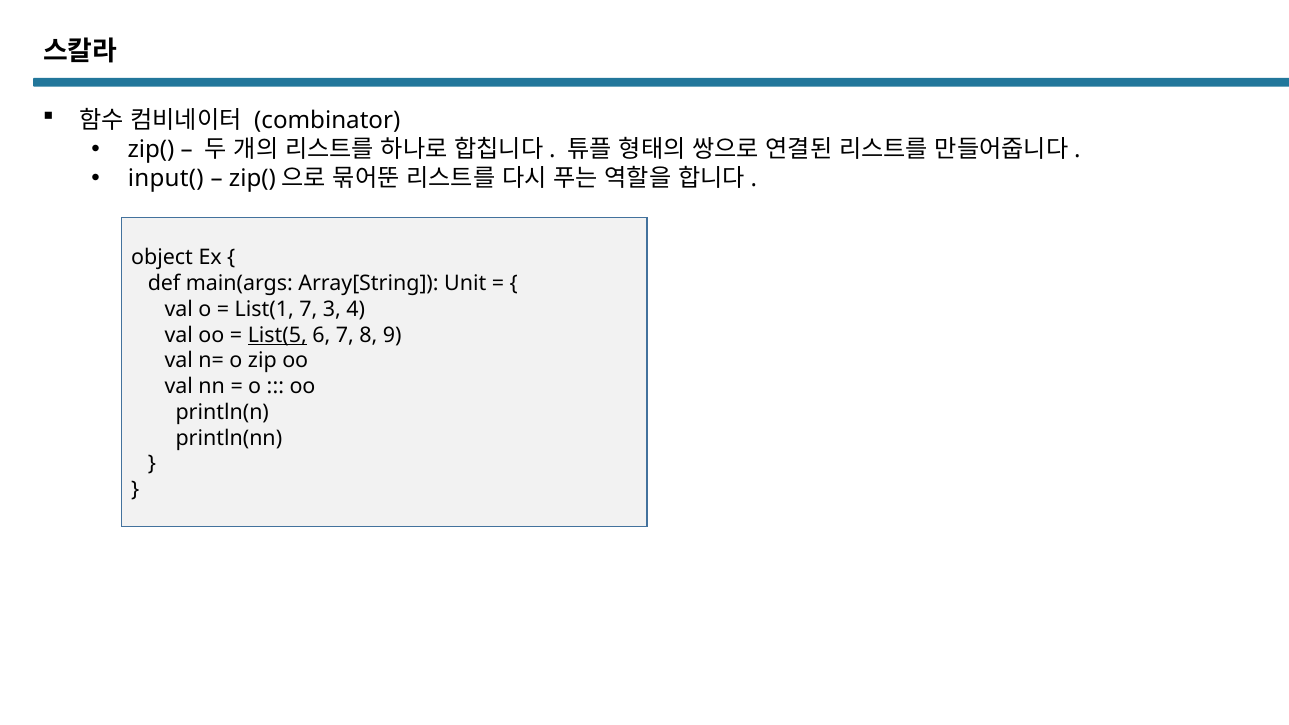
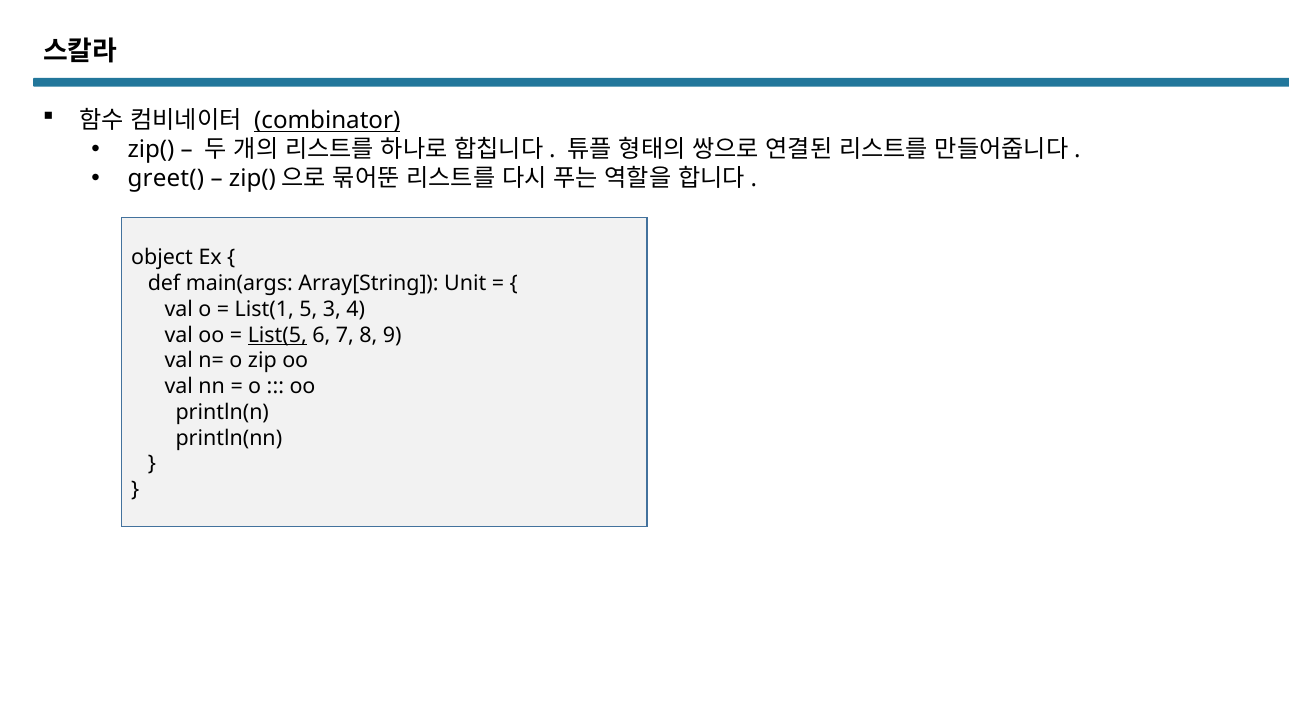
combinator underline: none -> present (327, 121)
input(: input( -> greet( (166, 179)
List(1 7: 7 -> 5 (308, 309)
